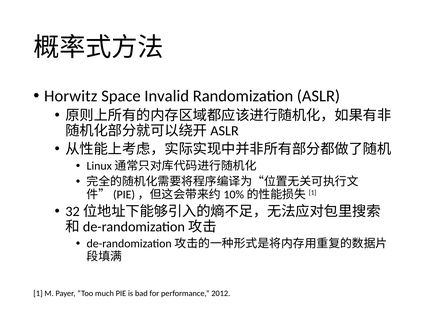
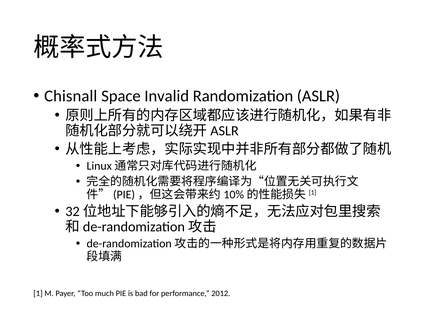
Horwitz: Horwitz -> Chisnall (71, 96)
